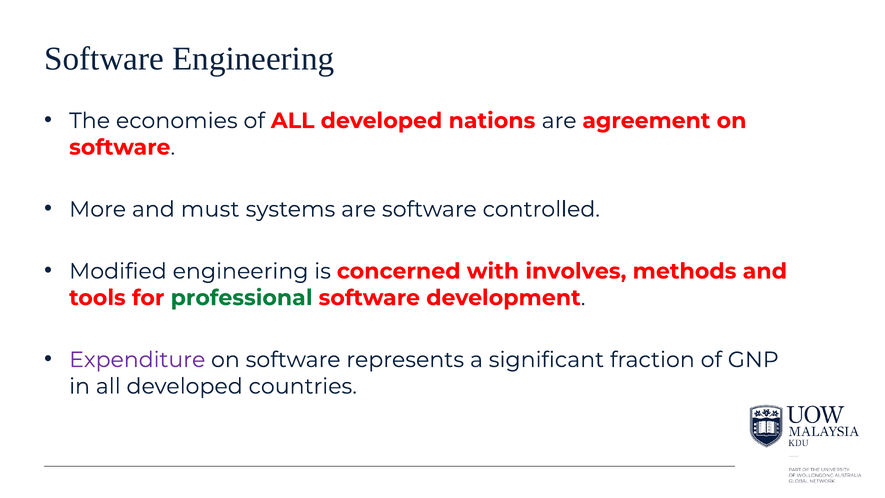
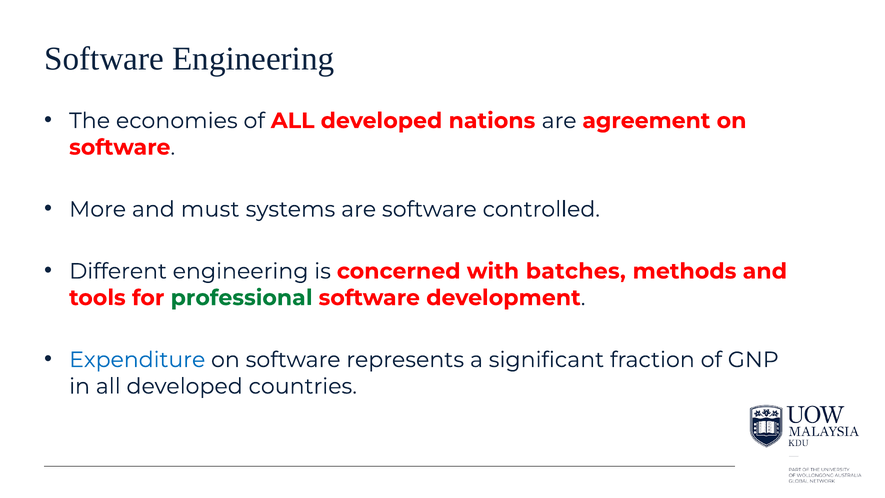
Modified: Modified -> Different (118, 271)
involves: involves -> batches (576, 271)
Expenditure colour: purple -> blue (137, 360)
